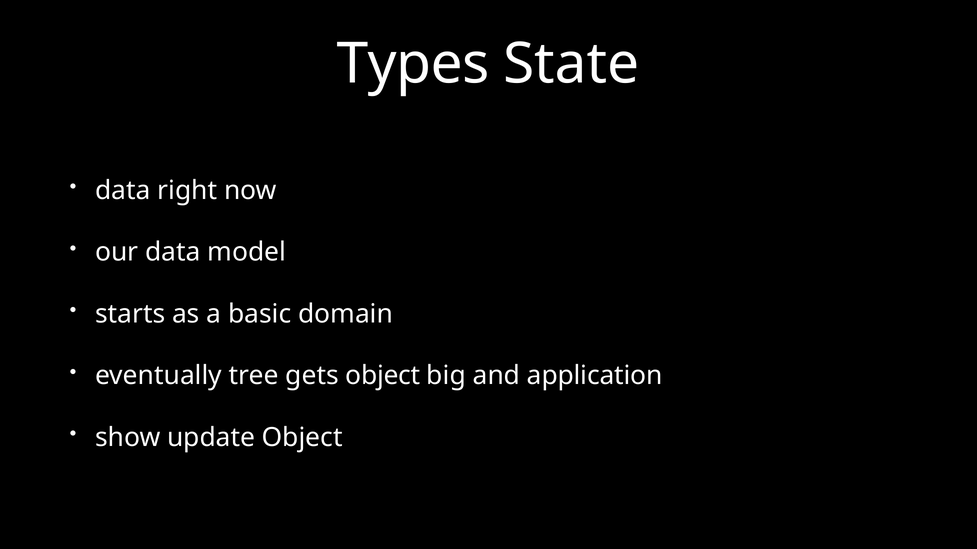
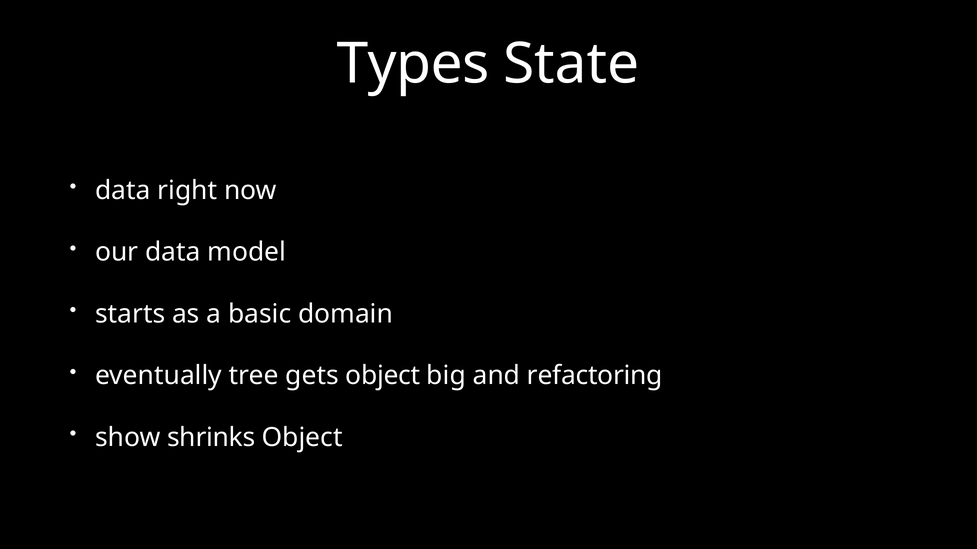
application: application -> refactoring (595, 376)
update: update -> shrinks (211, 438)
